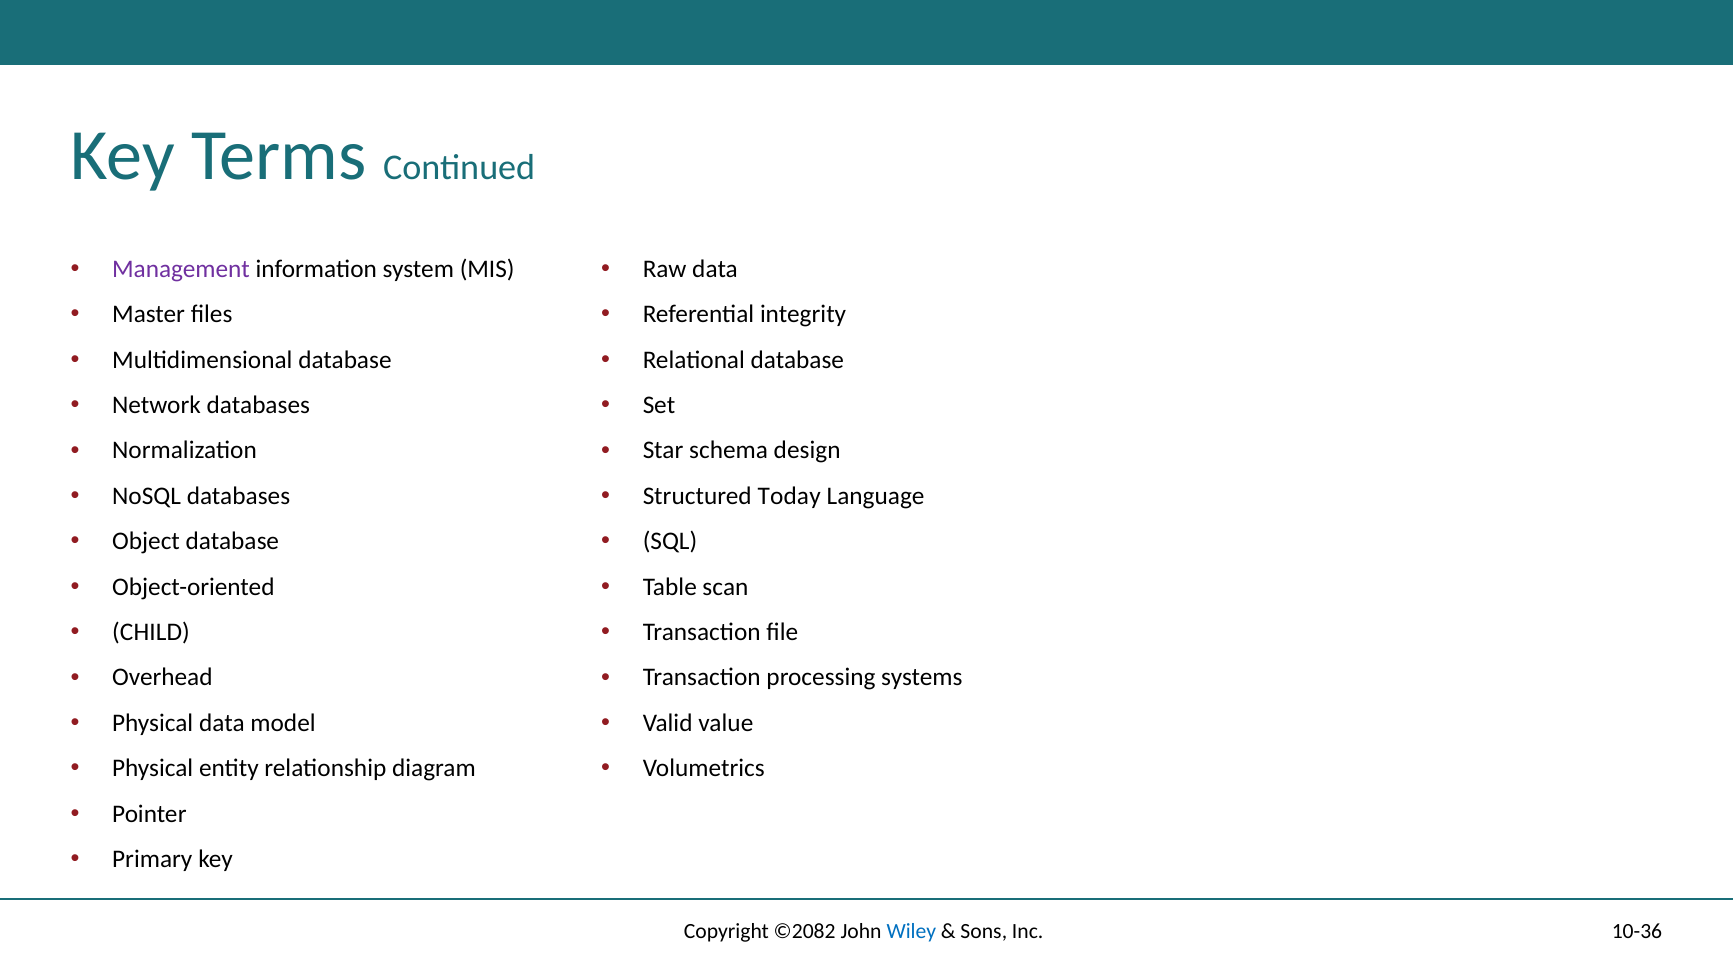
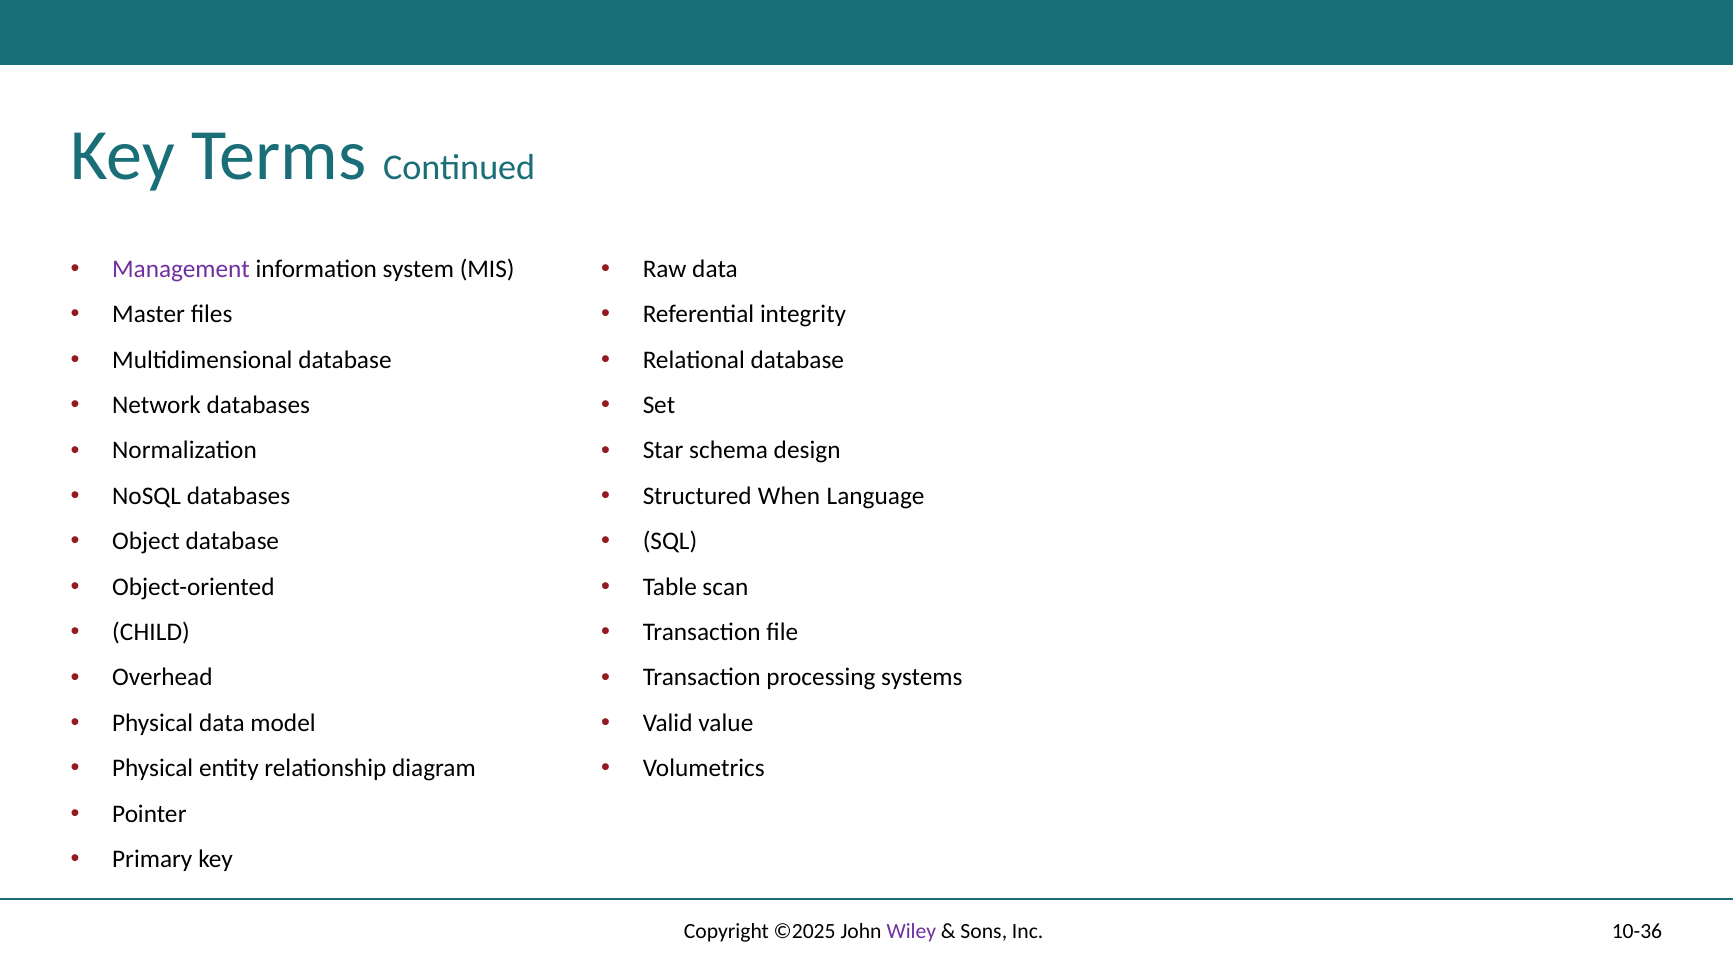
Today: Today -> When (789, 496)
©2082: ©2082 -> ©2025 (805, 931)
Wiley colour: blue -> purple (911, 931)
